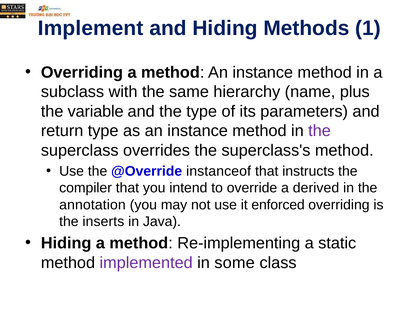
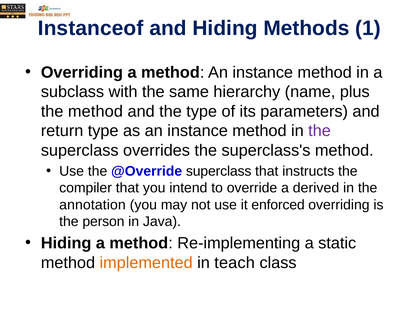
Implement: Implement -> Instanceof (91, 28)
the variable: variable -> method (95, 111)
@Override instanceof: instanceof -> superclass (219, 171)
inserts: inserts -> person (103, 222)
implemented colour: purple -> orange (146, 263)
some: some -> teach (235, 263)
